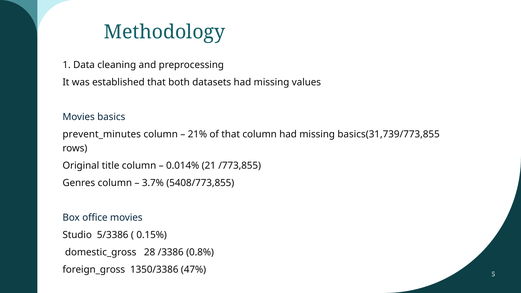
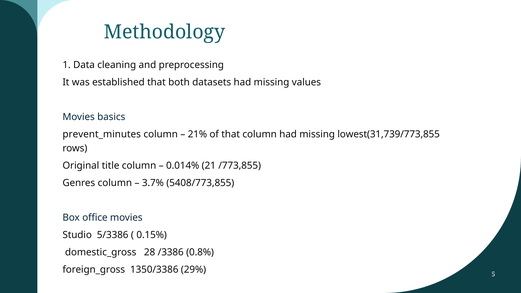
basics(31,739/773,855: basics(31,739/773,855 -> lowest(31,739/773,855 (389, 134)
47%: 47% -> 29% (193, 270)
